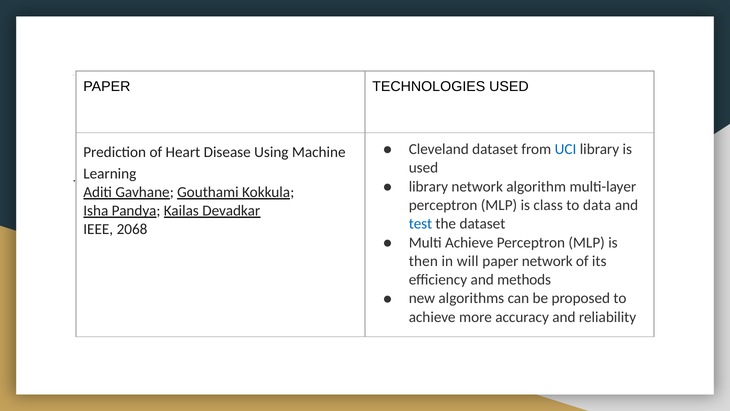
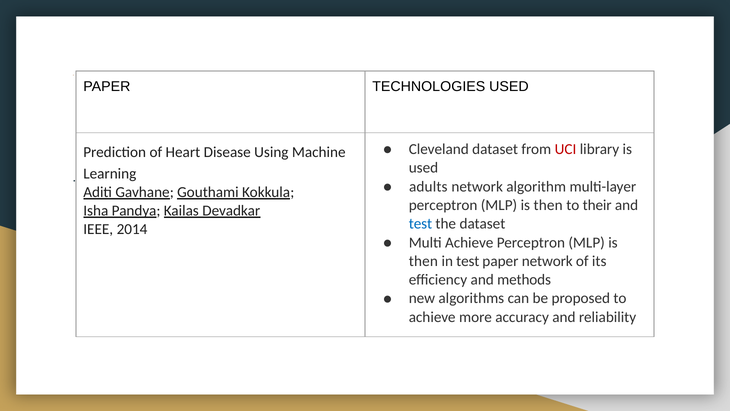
UCI colour: blue -> red (566, 149)
library: library -> adults (428, 186)
class: class -> then (548, 205)
data: data -> their (597, 205)
2068: 2068 -> 2014 (132, 229)
in will: will -> test (468, 261)
